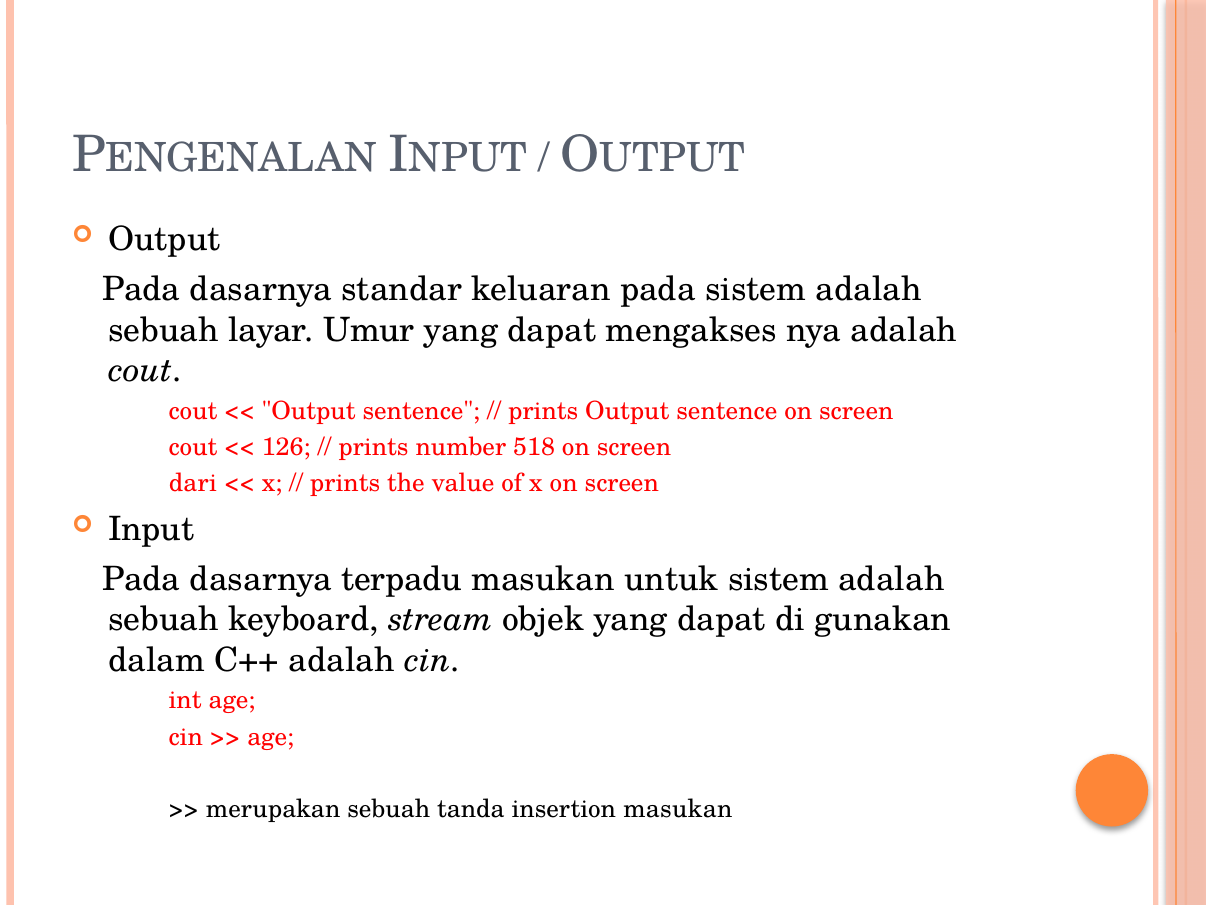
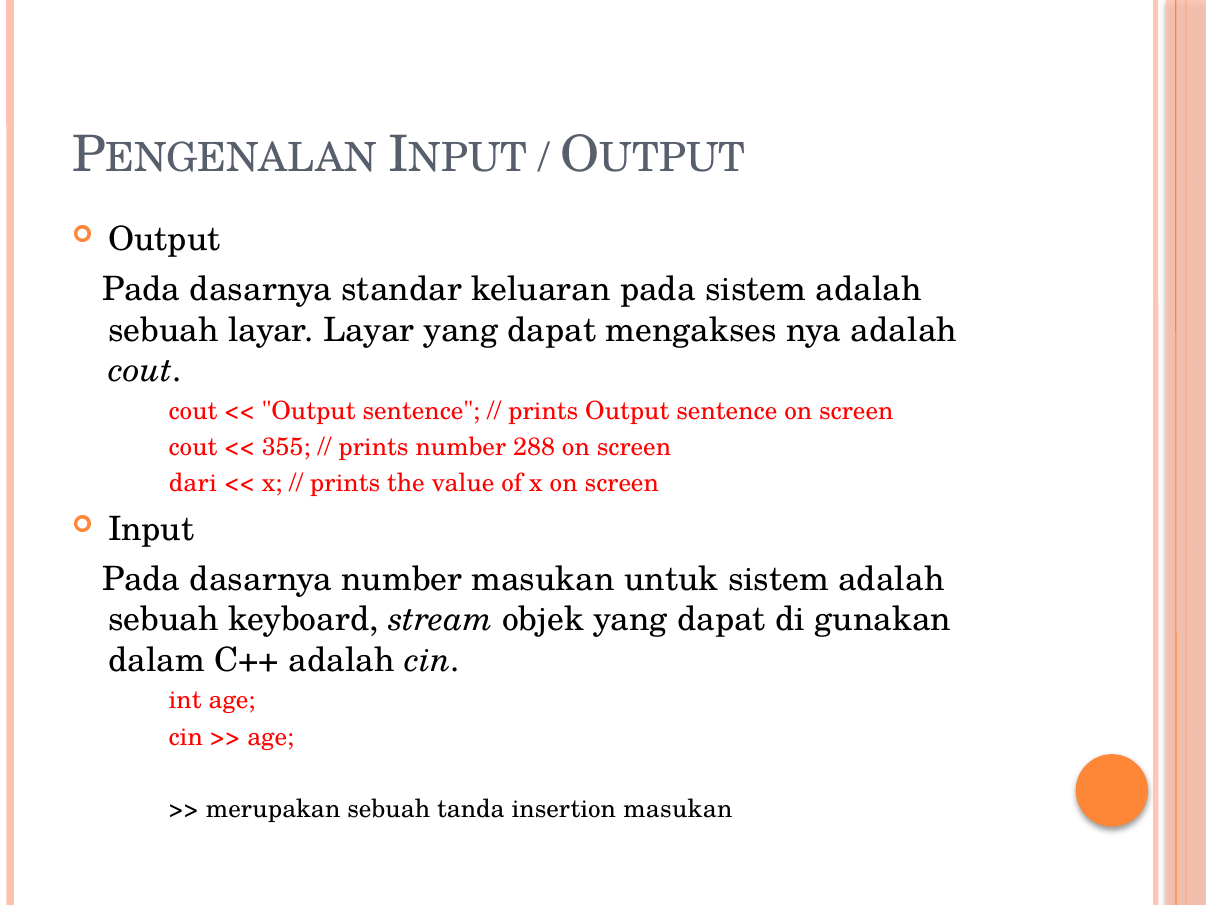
layar Umur: Umur -> Layar (369, 330)
126: 126 -> 355 (286, 447)
518: 518 -> 288 (534, 447)
dasarnya terpadu: terpadu -> number (402, 579)
